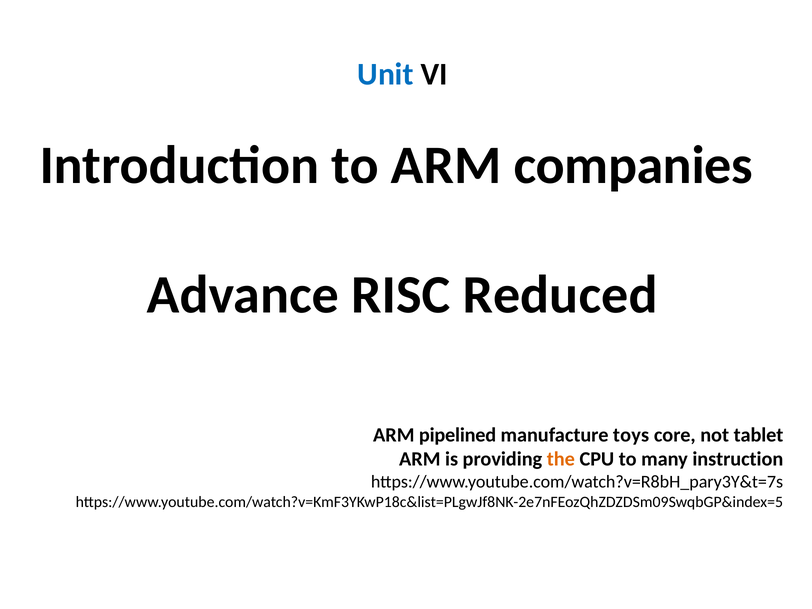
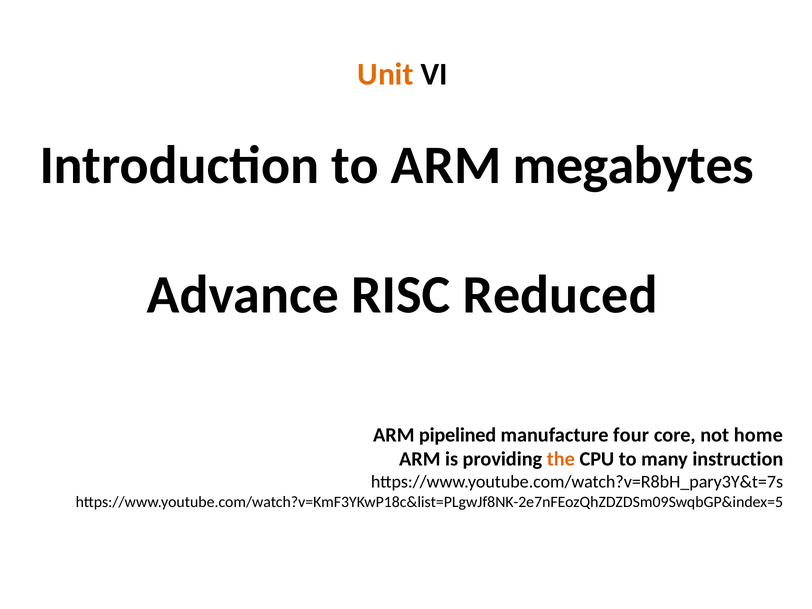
Unit colour: blue -> orange (386, 74)
companies: companies -> megabytes (633, 165)
toys: toys -> four (631, 435)
tablet: tablet -> home (758, 435)
